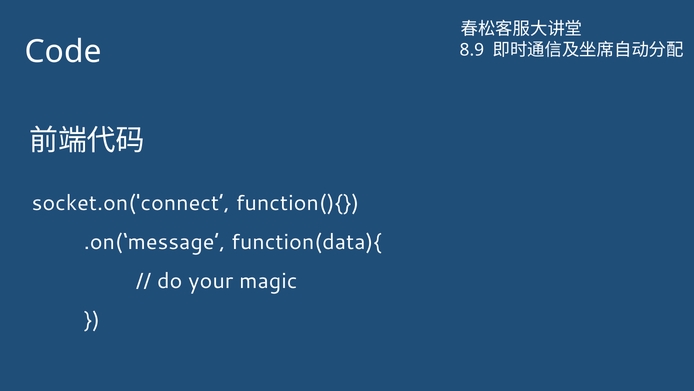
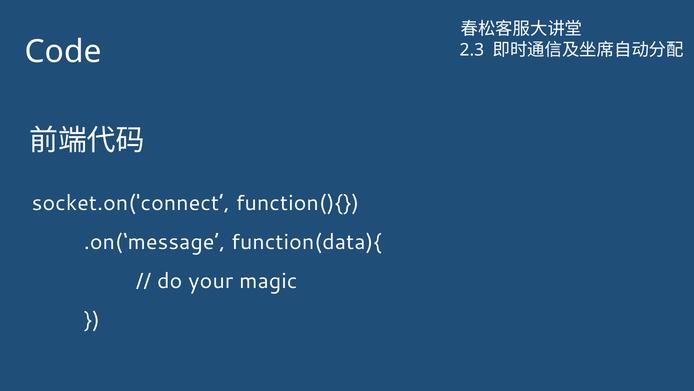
8.9: 8.9 -> 2.3 (472, 50)
